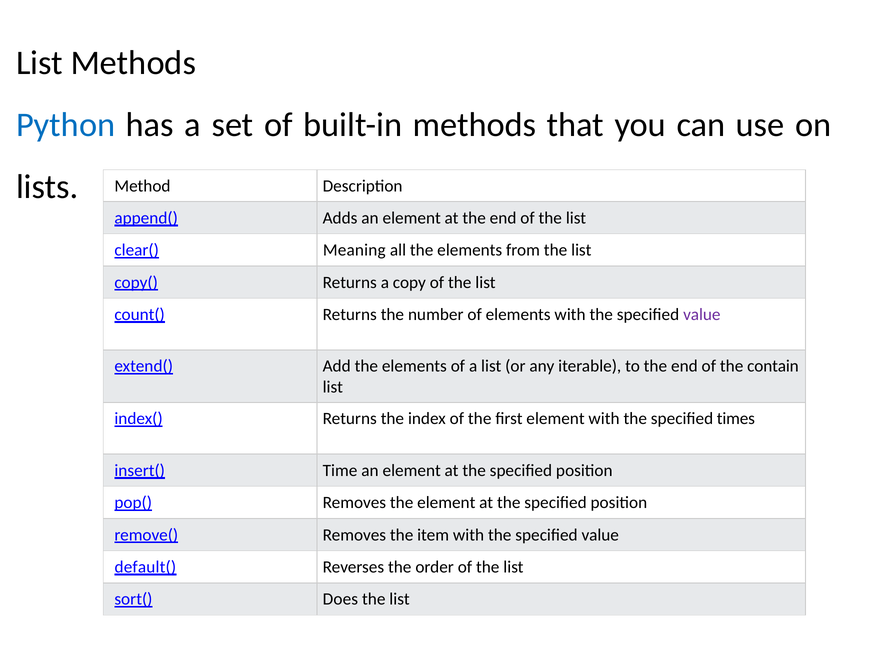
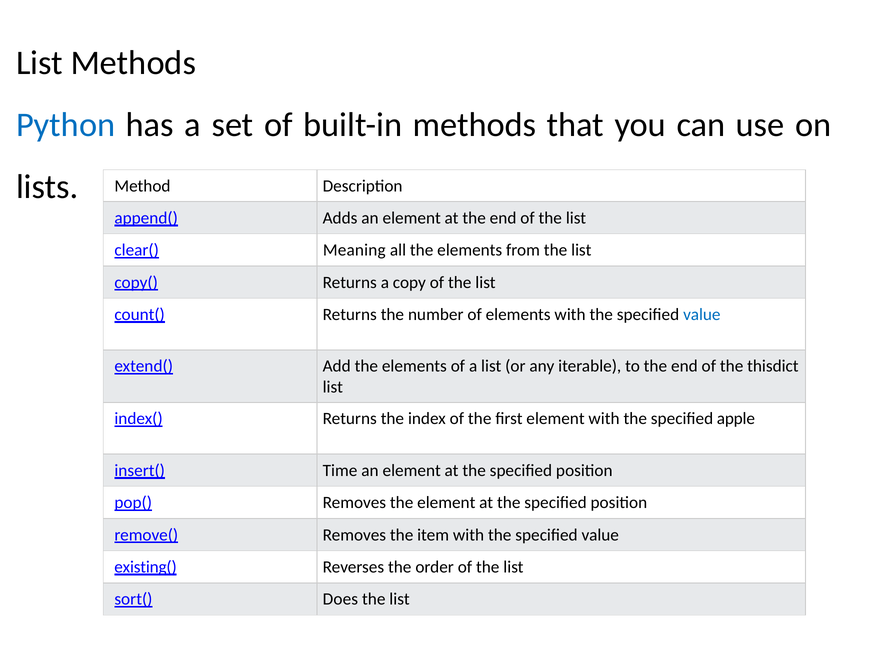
value colour: purple -> blue (702, 314)
contain: contain -> thisdict (773, 366)
times: times -> apple (736, 419)
default(: default( -> existing( (146, 567)
